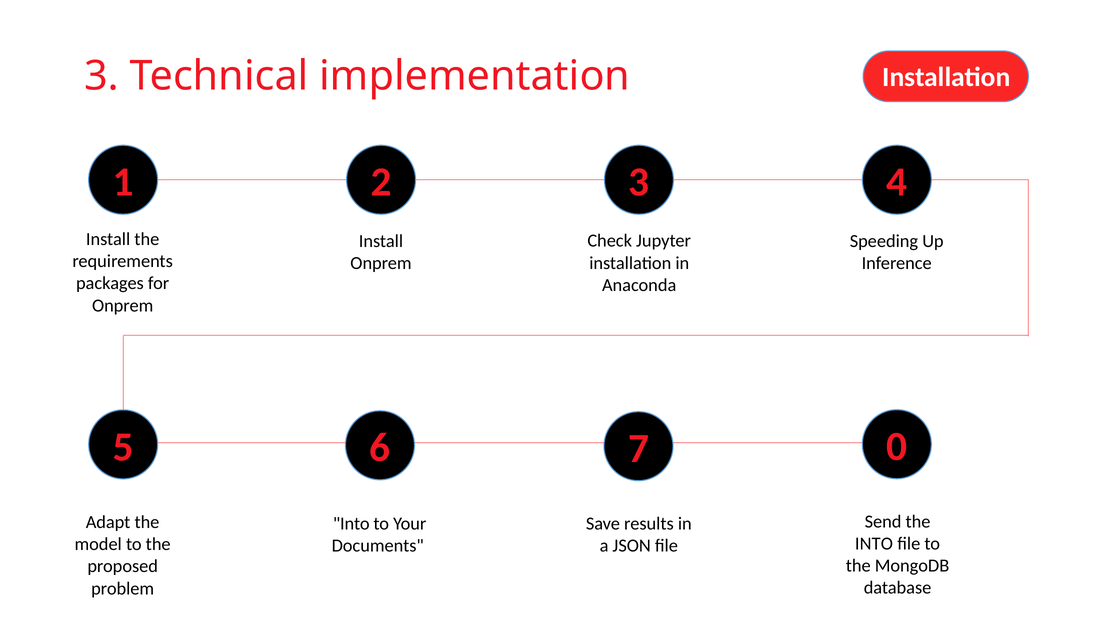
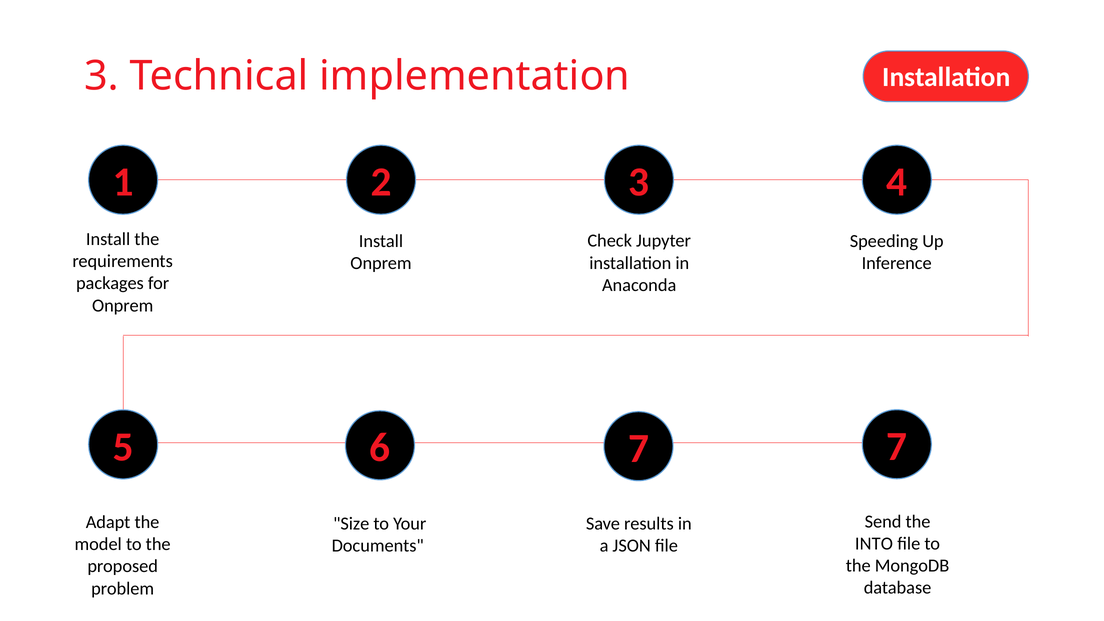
7 0: 0 -> 7 (897, 447)
Into: Into -> Size (351, 524)
